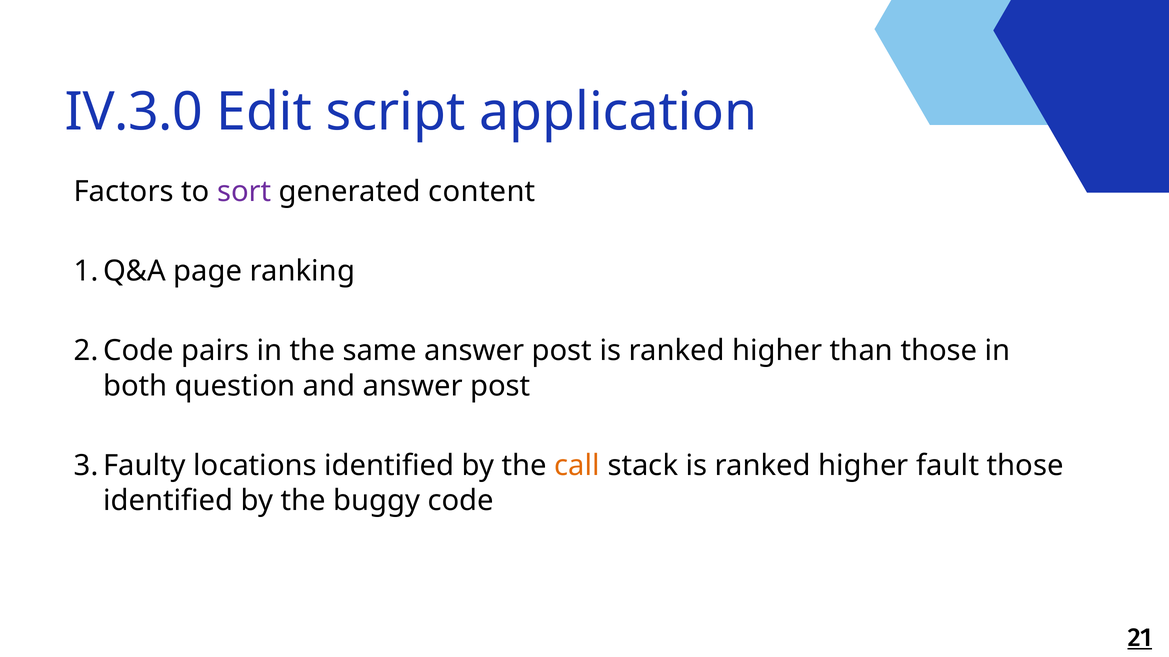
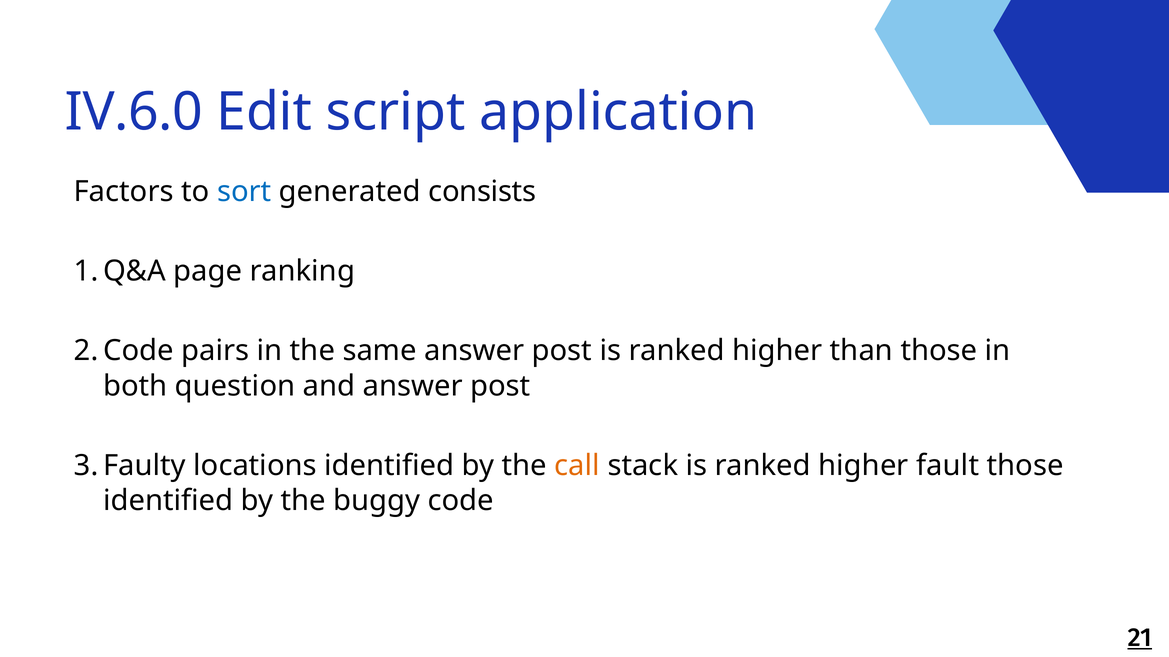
IV.3.0: IV.3.0 -> IV.6.0 (134, 112)
sort colour: purple -> blue (244, 192)
content: content -> consists (482, 192)
